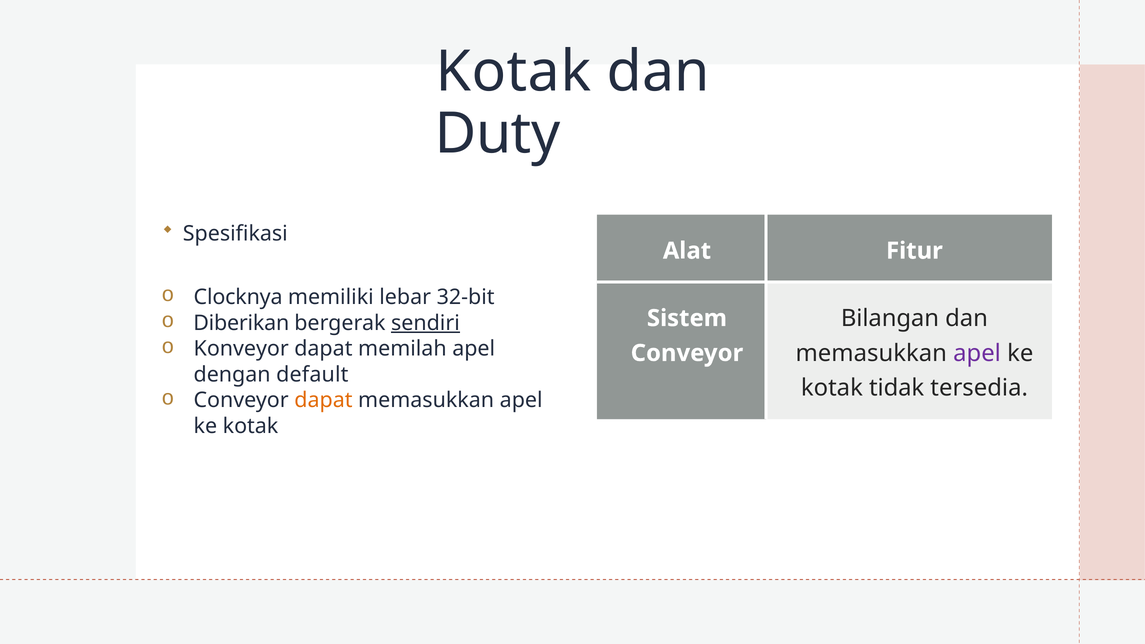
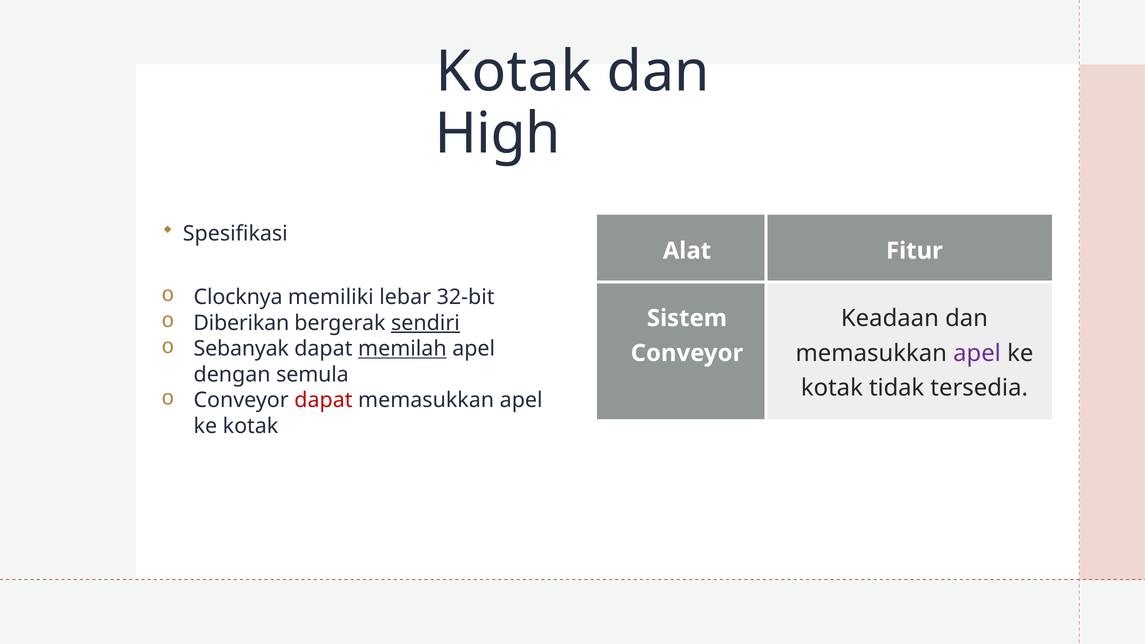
Duty: Duty -> High (498, 134)
Bilangan: Bilangan -> Keadaan (890, 318)
Konveyor: Konveyor -> Sebanyak (241, 349)
memilah underline: none -> present (402, 349)
default: default -> semula (312, 375)
dapat colour: orange -> red (323, 400)
